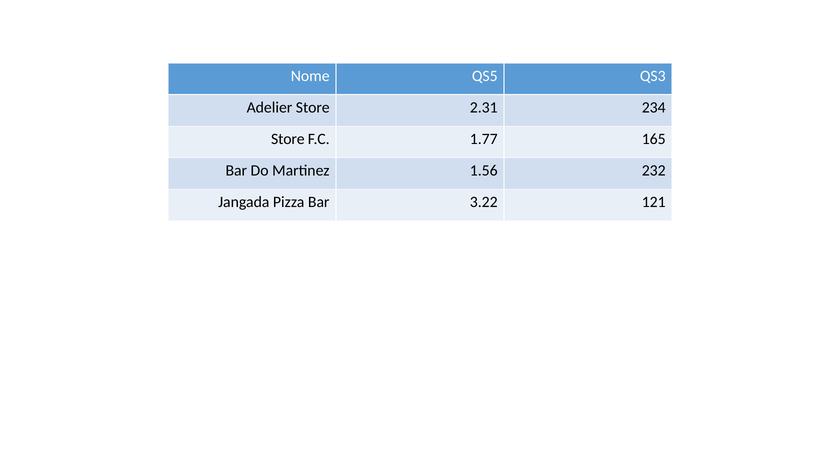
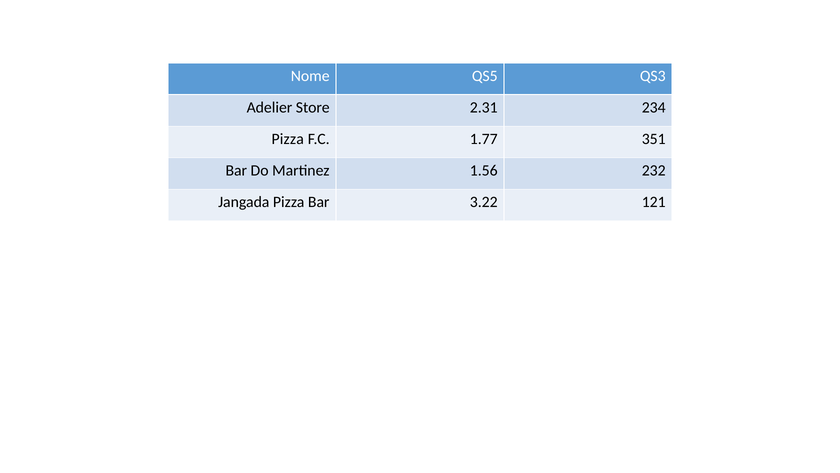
Store: Store -> Pizza (288, 139)
165: 165 -> 351 (654, 139)
